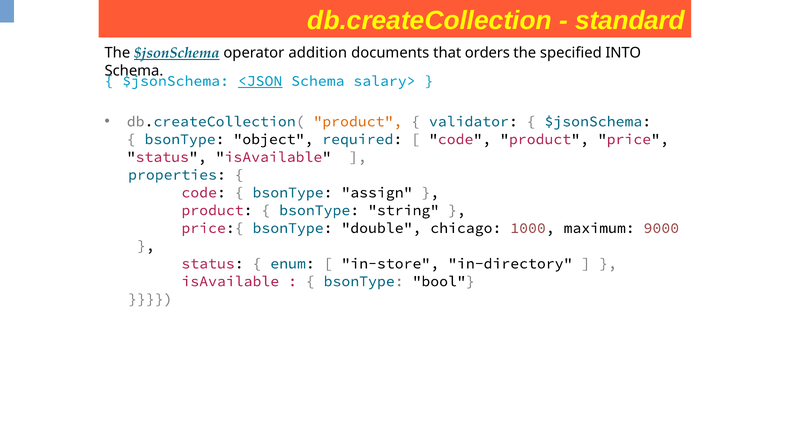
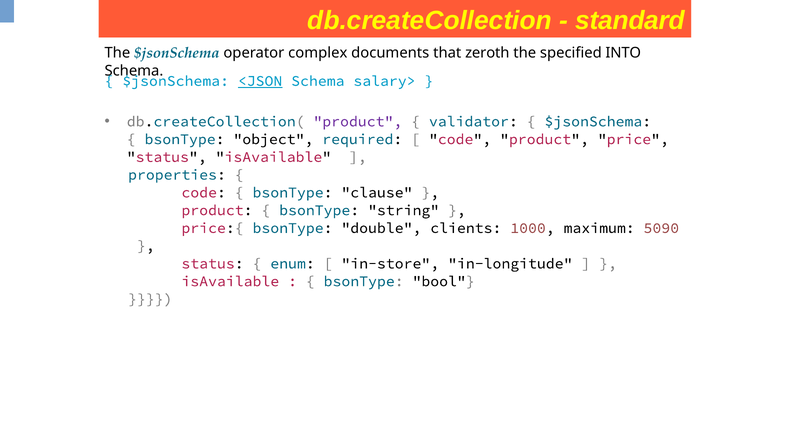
$jsonSchema underline: present -> none (177, 53)
addition: addition -> complex (318, 53)
orders: orders -> zeroth (487, 53)
product colour: orange -> purple (358, 122)
assign: assign -> clause (377, 193)
chicago: chicago -> clients (466, 228)
9000: 9000 -> 5090 (661, 228)
in-directory: in-directory -> in-longitude (510, 264)
